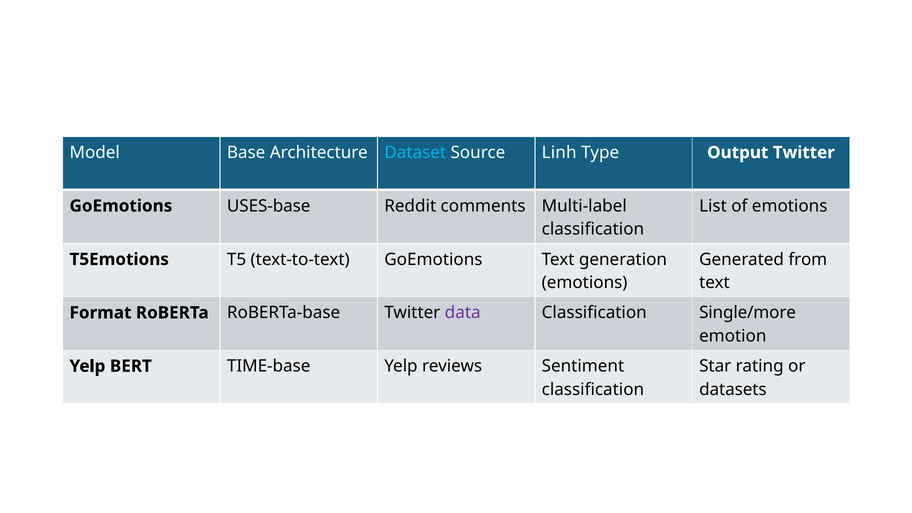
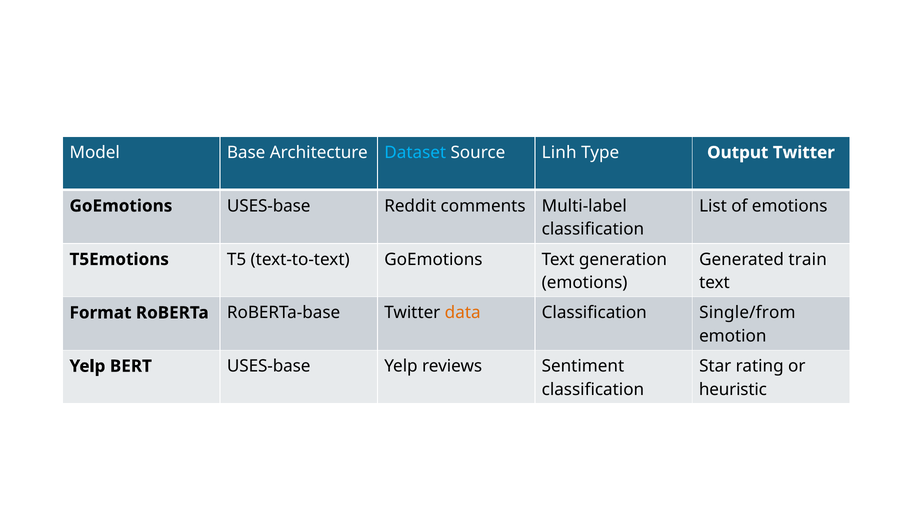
from: from -> train (808, 259)
data colour: purple -> orange (463, 313)
Single/more: Single/more -> Single/from (747, 313)
BERT TIME-base: TIME-base -> USES-base (269, 366)
datasets: datasets -> heuristic (733, 389)
